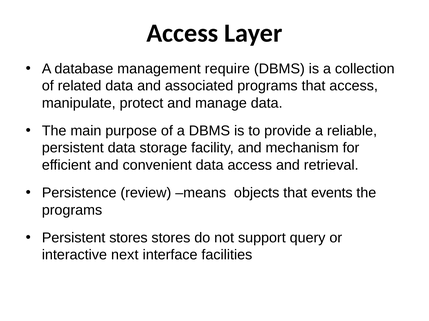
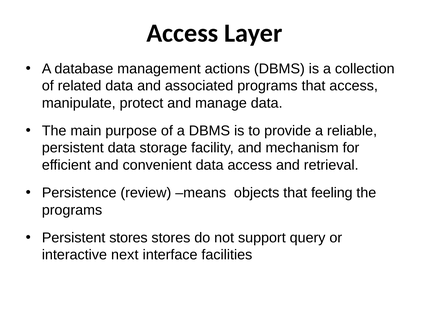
require: require -> actions (227, 69)
events: events -> feeling (332, 193)
